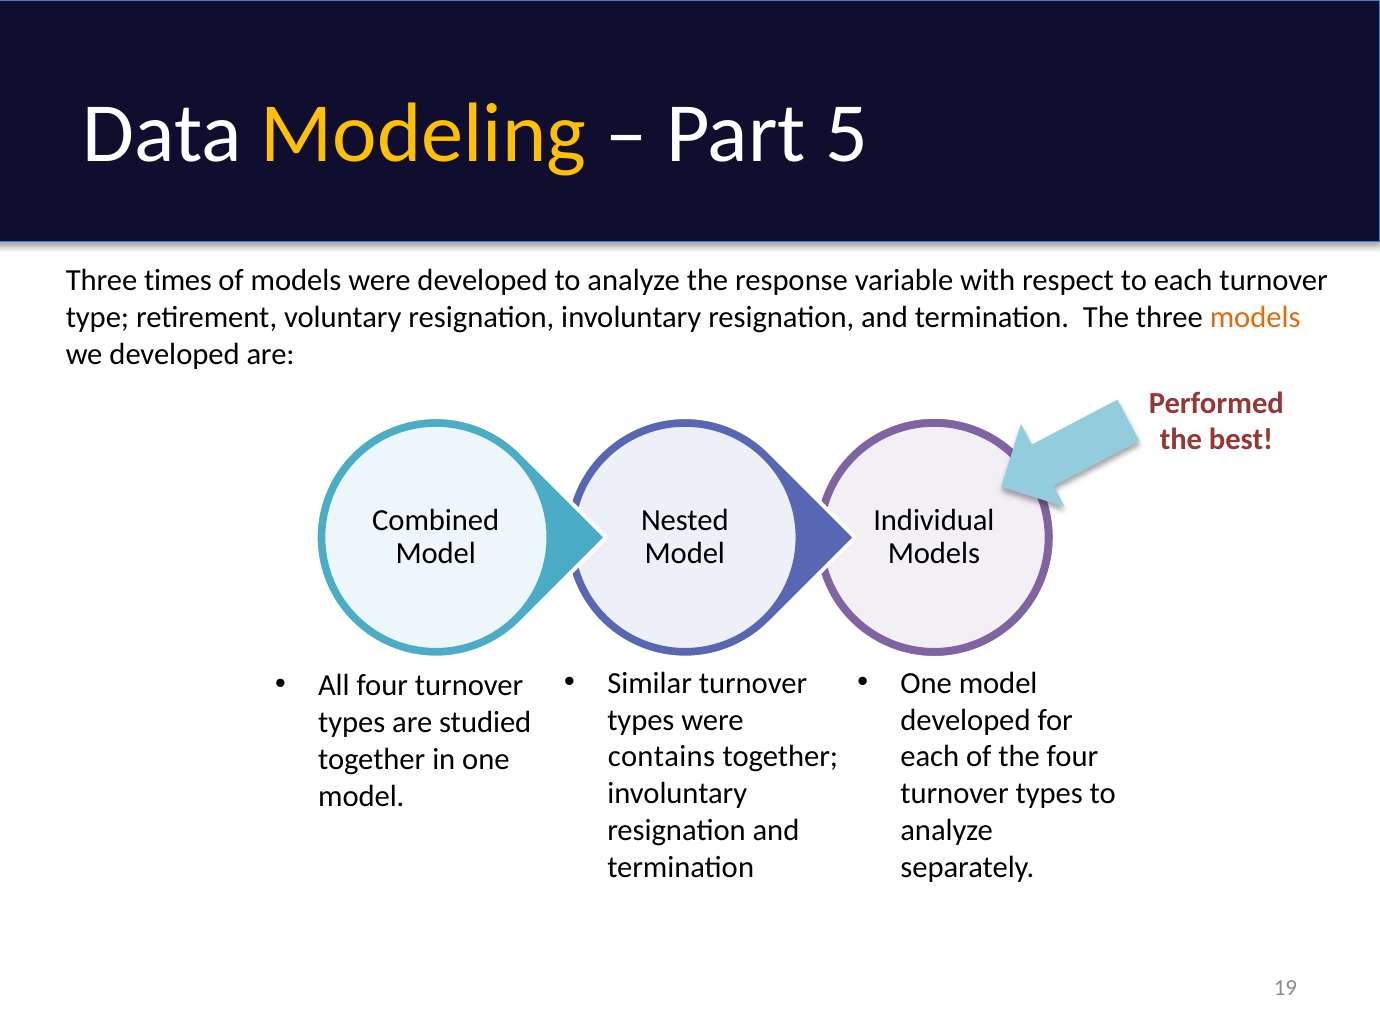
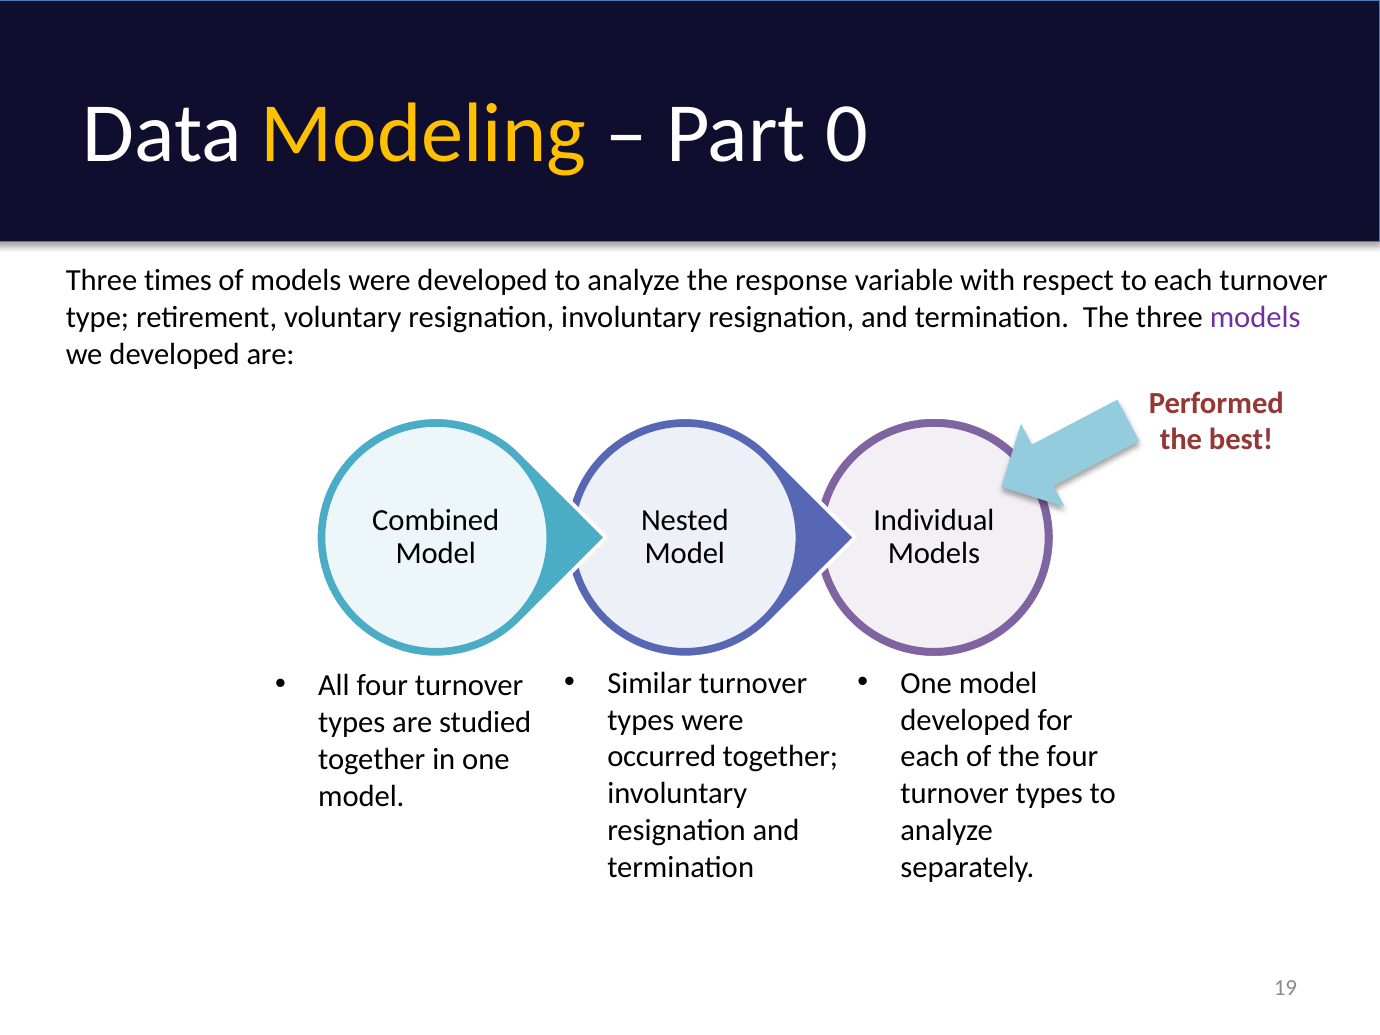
5: 5 -> 0 (846, 134)
models colour: orange -> purple (1255, 318)
contains: contains -> occurred (662, 757)
